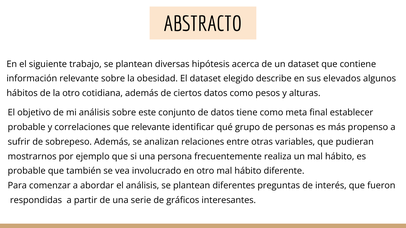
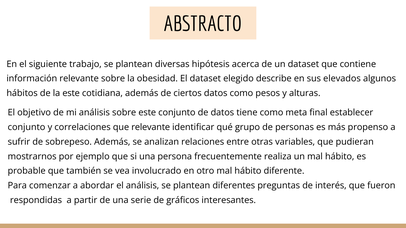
la otro: otro -> este (71, 93)
probable: probable -> conjunto (27, 127)
